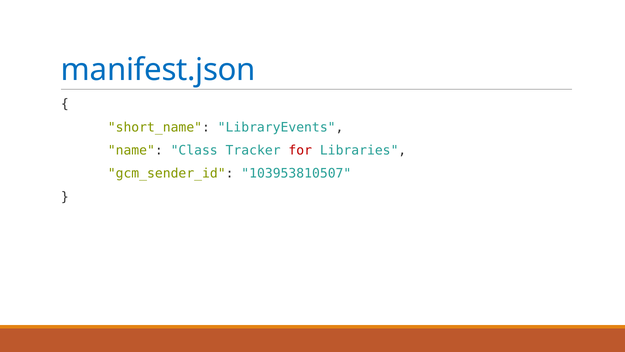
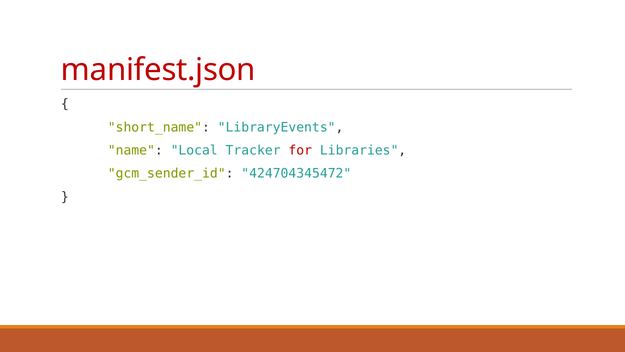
manifest.json colour: blue -> red (158, 70)
Class: Class -> Local (194, 150)
103953810507: 103953810507 -> 424704345472 (296, 173)
